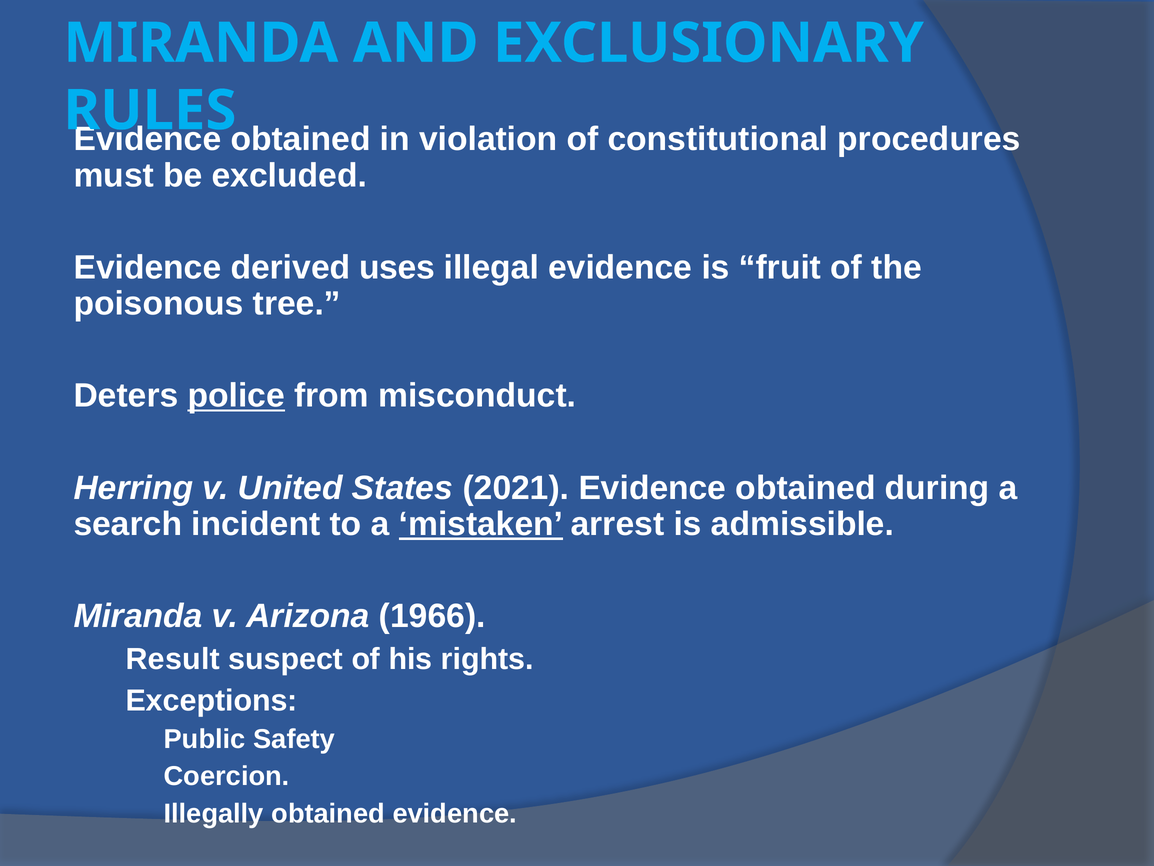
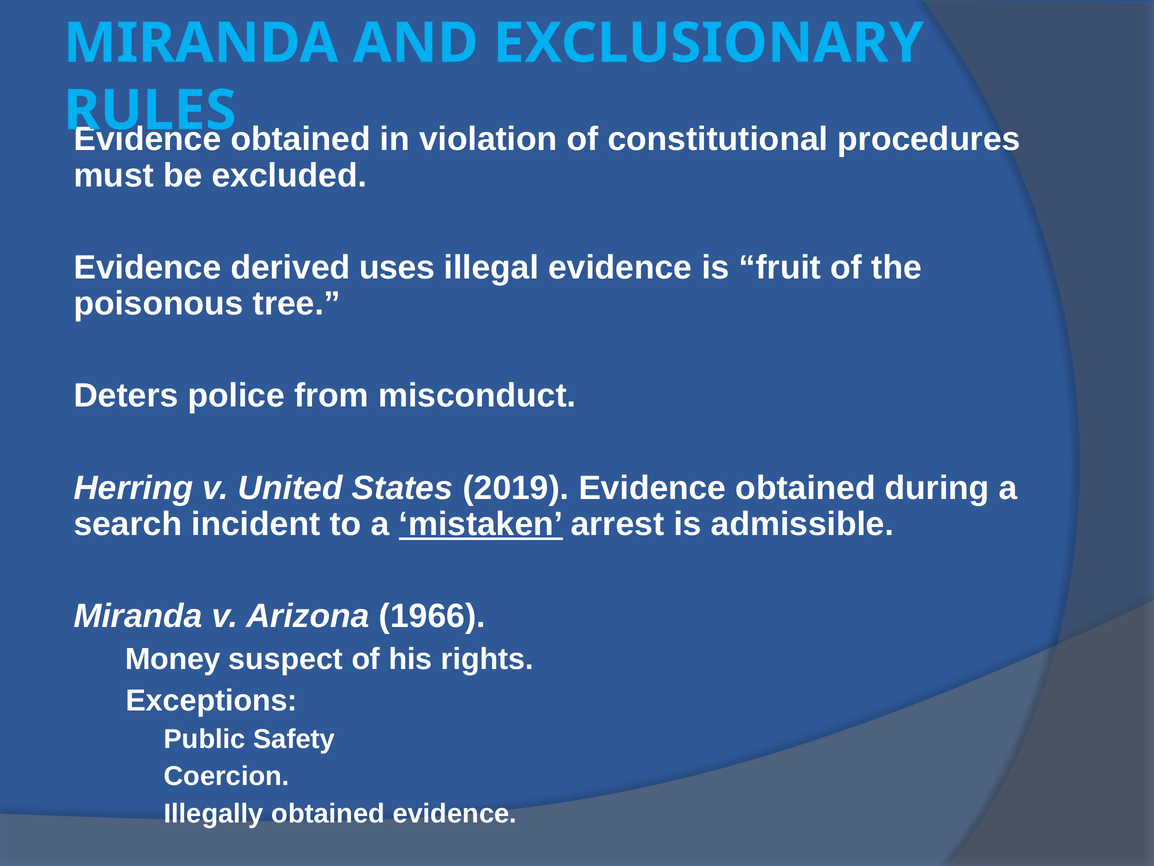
police underline: present -> none (236, 396)
2021: 2021 -> 2019 (516, 488)
Result: Result -> Money (173, 659)
